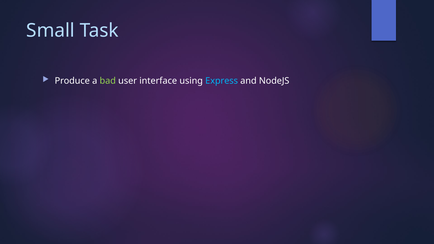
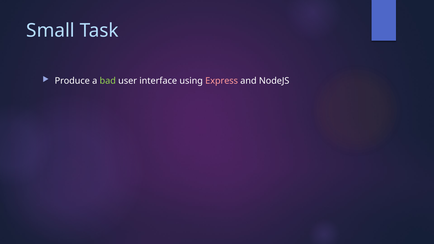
Express colour: light blue -> pink (222, 81)
